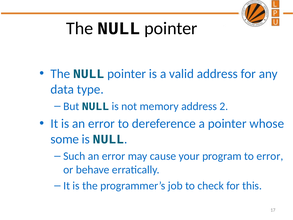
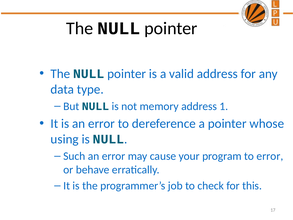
2: 2 -> 1 (224, 106)
some: some -> using (65, 139)
